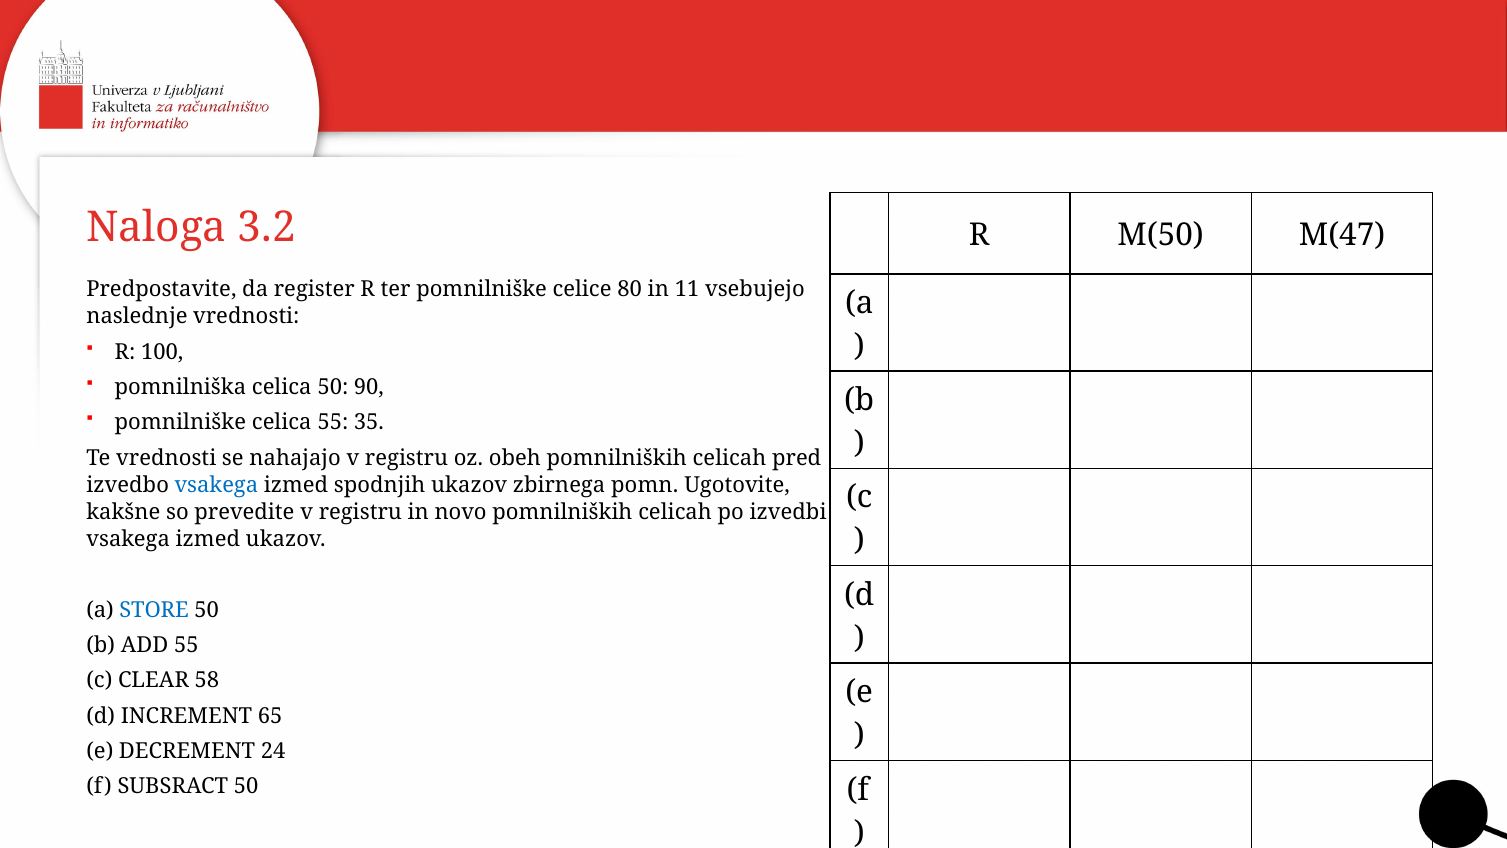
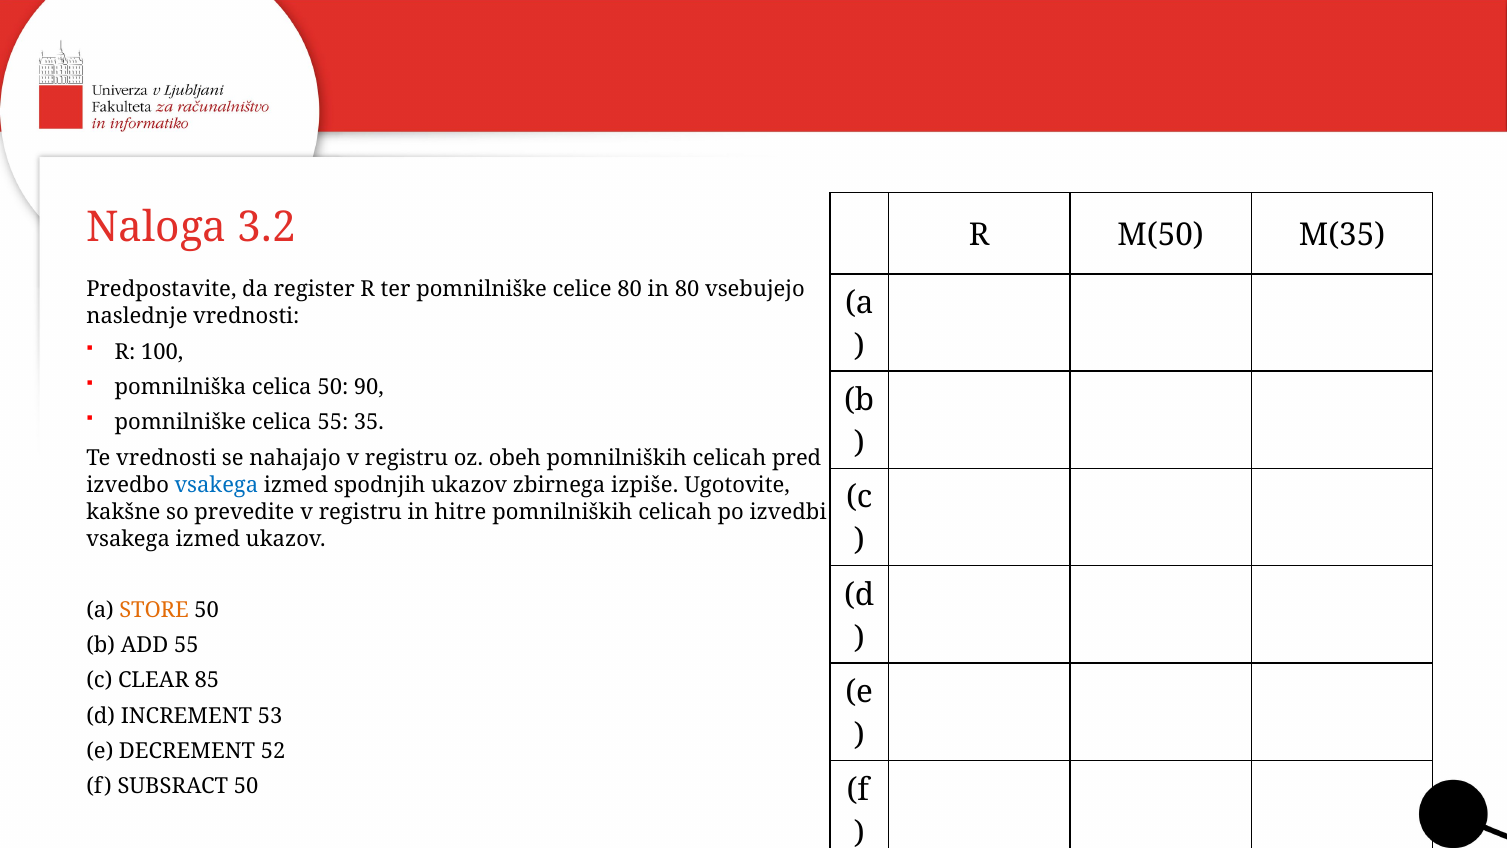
M(47: M(47 -> M(35 (1342, 235)
in 11: 11 -> 80 (687, 289)
pomn: pomn -> izpiše (645, 485)
novo: novo -> hitre (460, 512)
STORE colour: blue -> orange (154, 610)
58: 58 -> 85 (207, 680)
65: 65 -> 53 (270, 716)
24: 24 -> 52 (273, 751)
